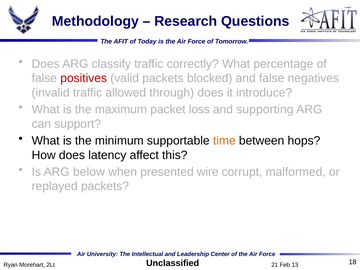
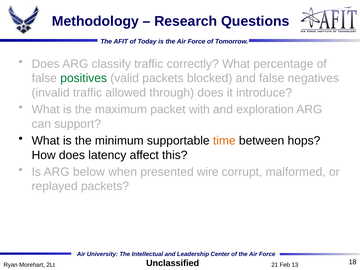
positives colour: red -> green (84, 78)
loss: loss -> with (199, 109)
supporting: supporting -> exploration (265, 109)
